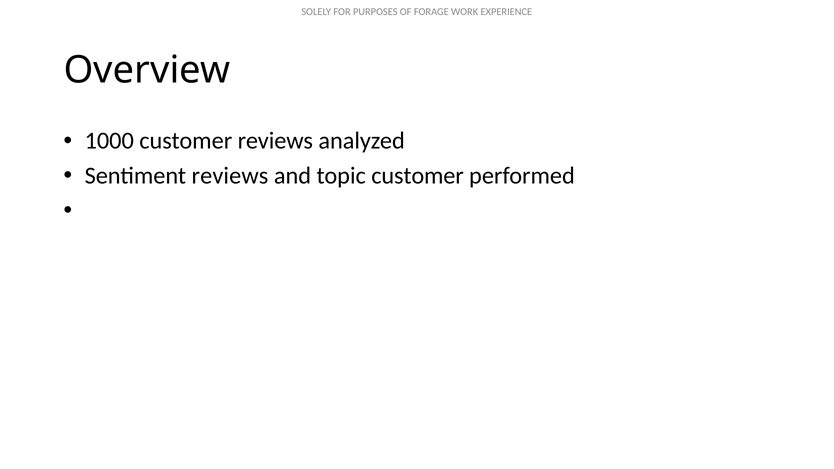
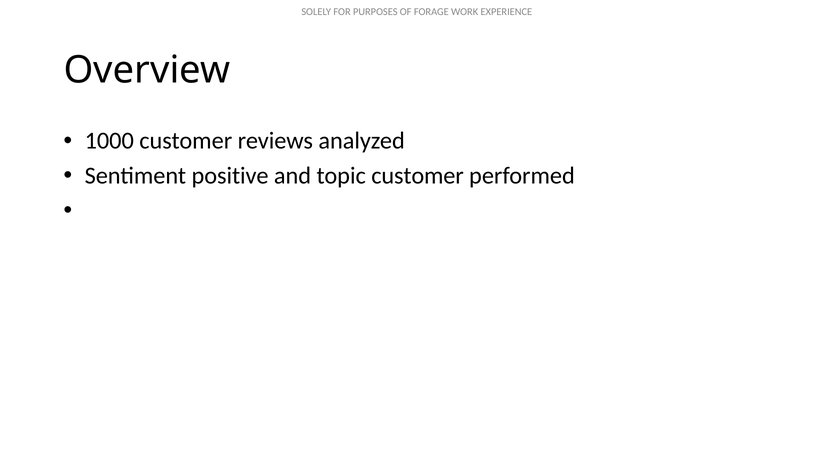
Sentiment reviews: reviews -> positive (230, 176)
